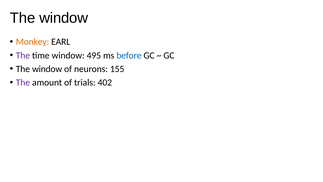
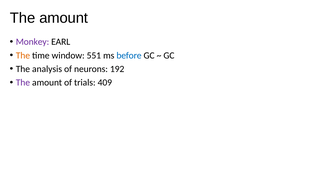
window: window -> amount (64, 18)
Monkey colour: orange -> purple (32, 42)
The colour: purple -> orange (23, 55)
495: 495 -> 551 (94, 55)
window: window -> analysis (47, 69)
155: 155 -> 192 (117, 69)
402: 402 -> 409 (105, 82)
